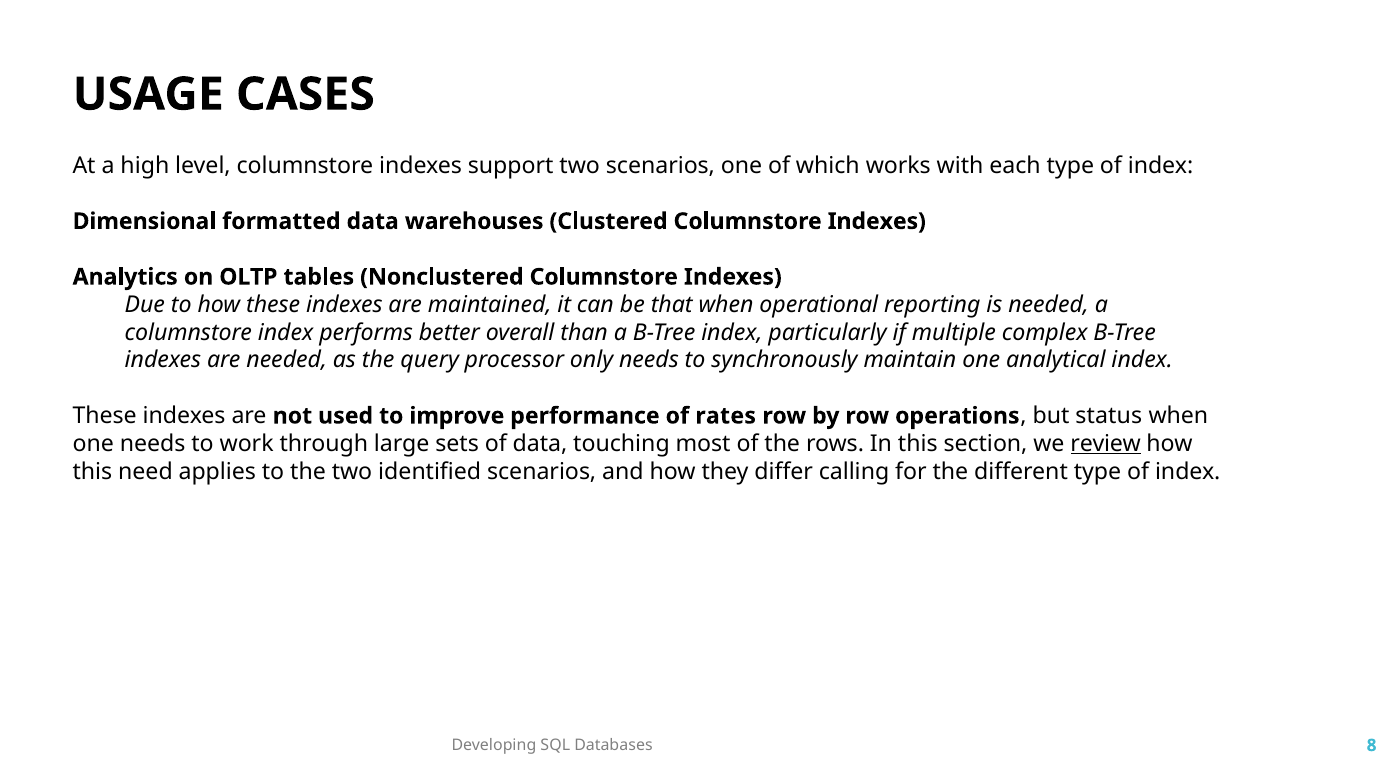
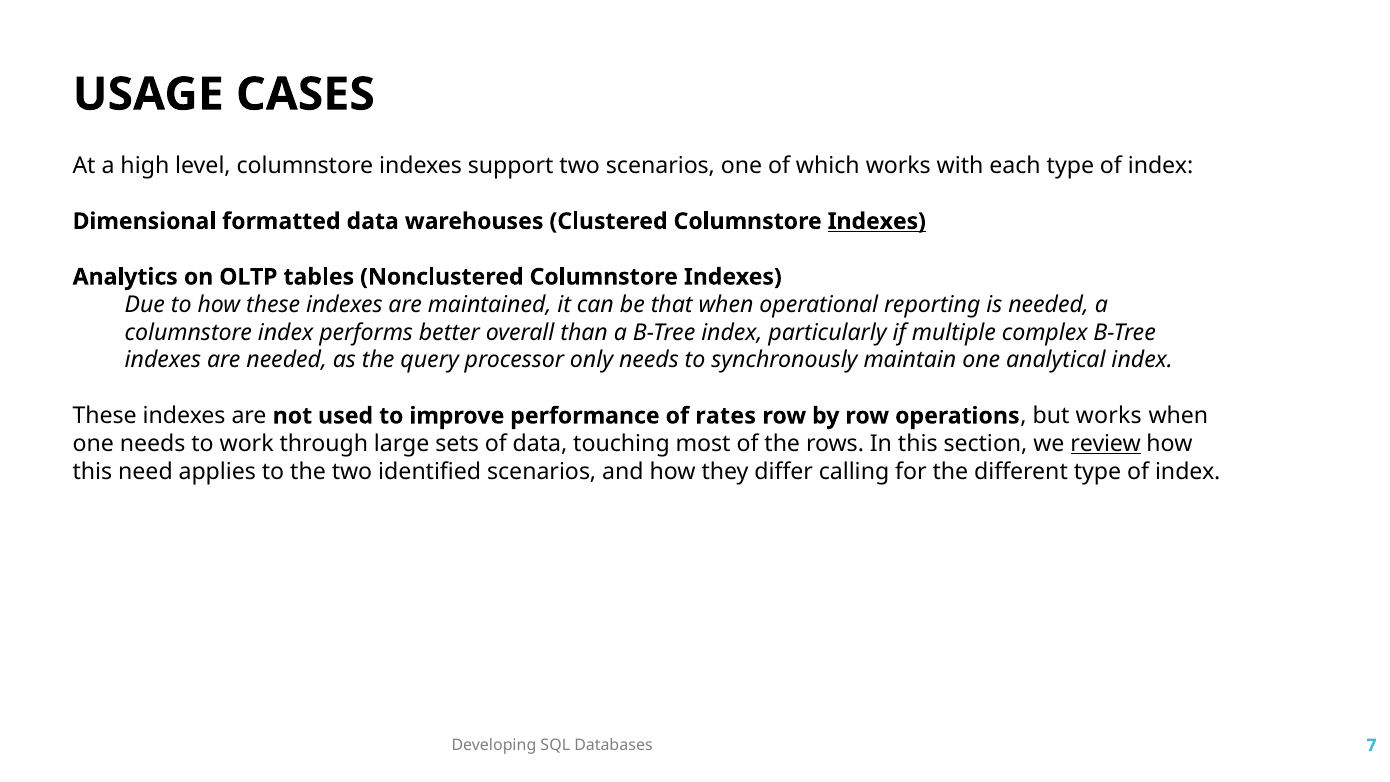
Indexes underline: none -> present (877, 221)
but status: status -> works (1109, 416)
8: 8 -> 7 (1372, 745)
